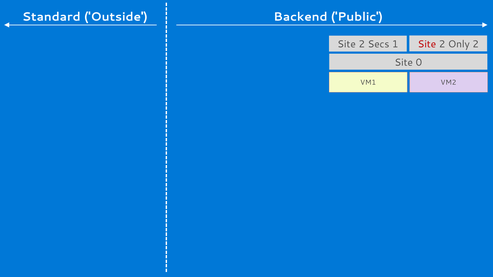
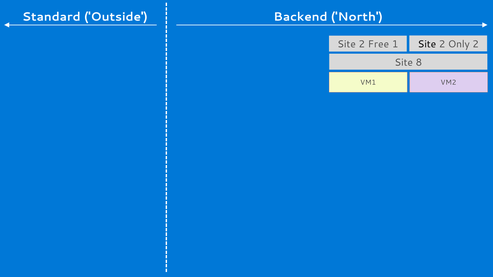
Public: Public -> North (357, 17)
Secs: Secs -> Free (378, 44)
Site colour: red -> black (427, 44)
0: 0 -> 8 (419, 62)
